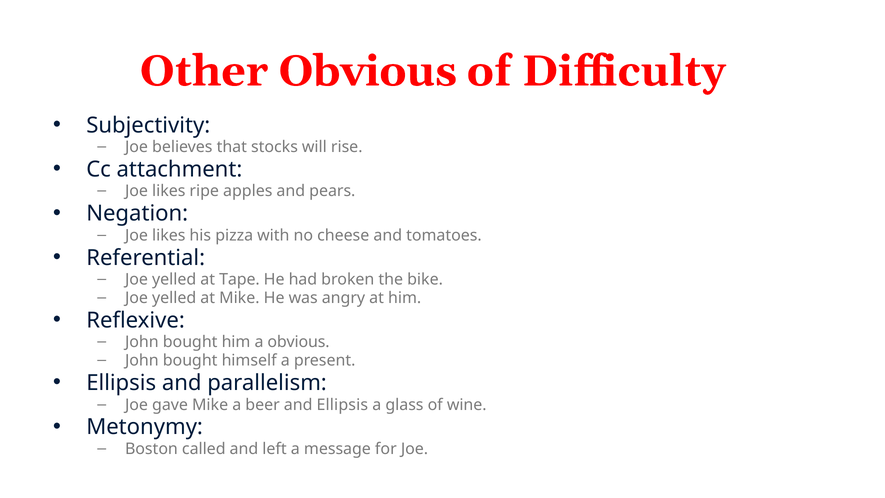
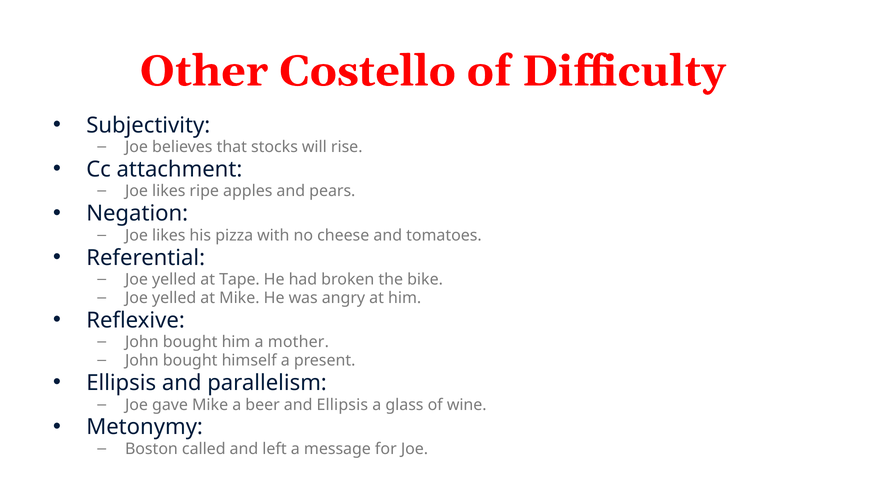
Other Obvious: Obvious -> Costello (368, 71)
a obvious: obvious -> mother (298, 342)
